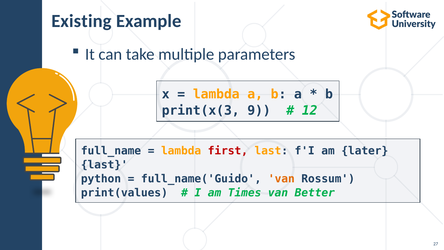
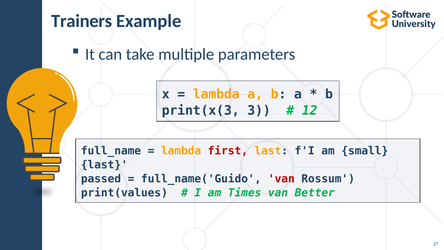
Existing: Existing -> Trainers (82, 21)
9: 9 -> 3 (259, 110)
later: later -> small (365, 151)
python: python -> passed (101, 179)
van colour: orange -> red (281, 179)
